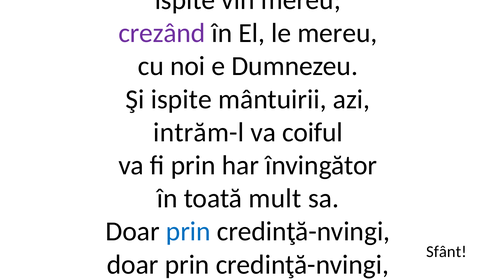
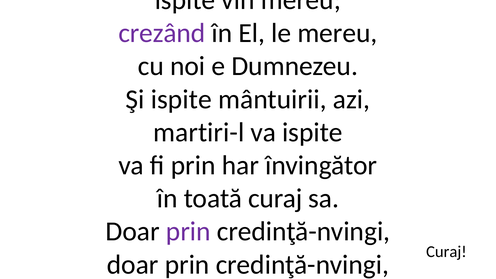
intrăm-l: intrăm-l -> martiri-l (199, 132)
va coiful: coiful -> ispite (312, 132)
toată mult: mult -> curaj (275, 198)
prin colour: blue -> purple (188, 232)
Sfânt: Sfânt -> Curaj (446, 252)
